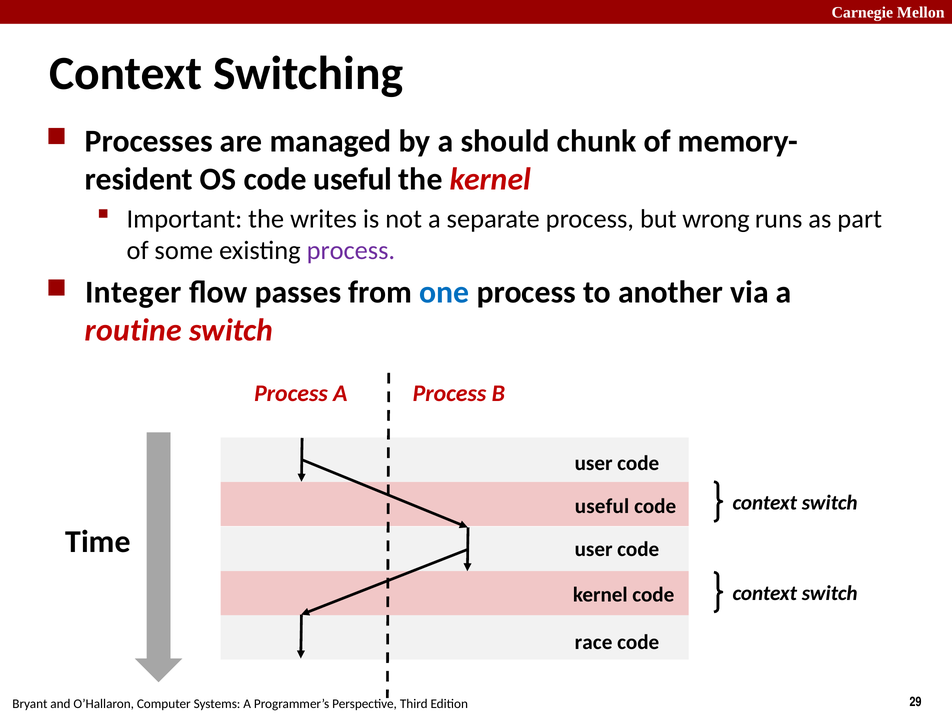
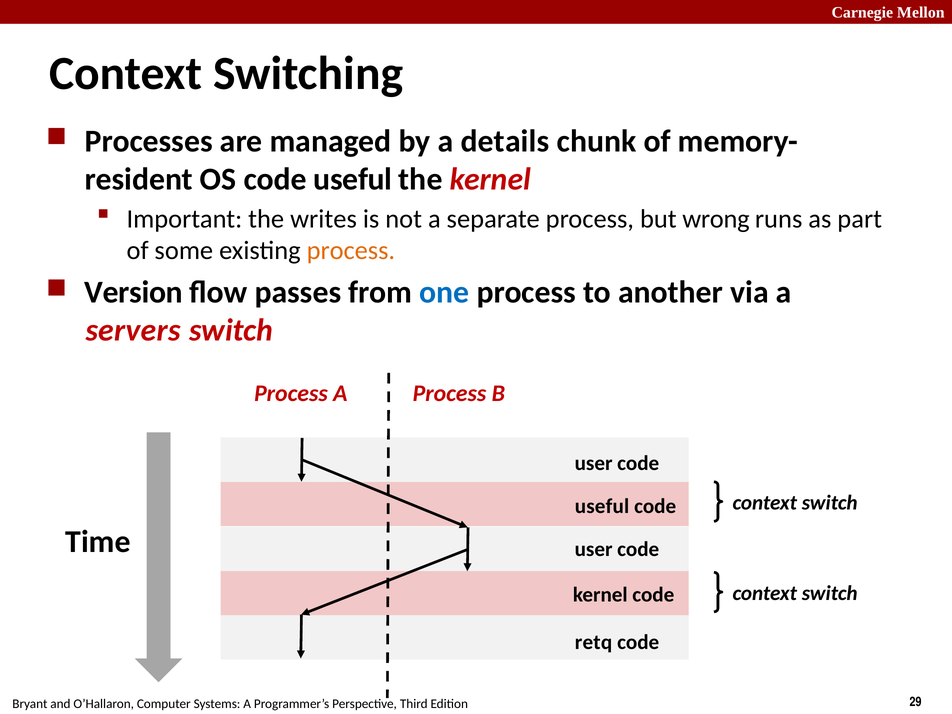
should: should -> details (505, 141)
process colour: purple -> orange (351, 251)
Integer: Integer -> Version (134, 292)
routine: routine -> servers (133, 330)
race: race -> retq (594, 642)
